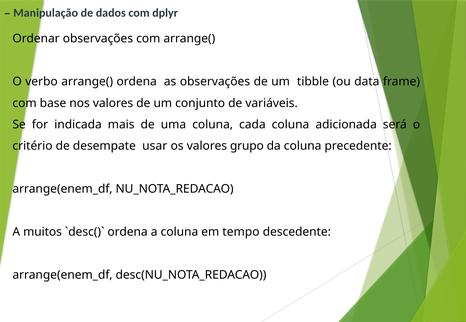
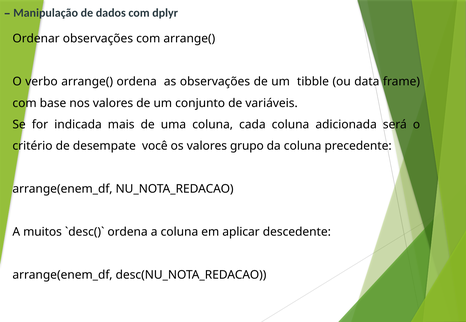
usar: usar -> você (155, 146)
tempo: tempo -> aplicar (241, 232)
